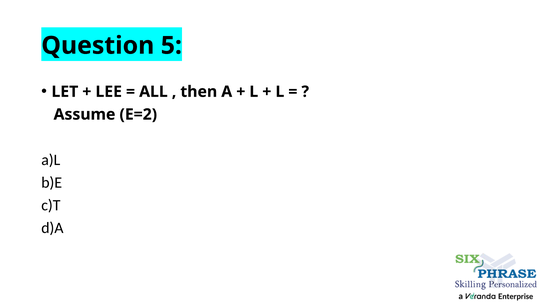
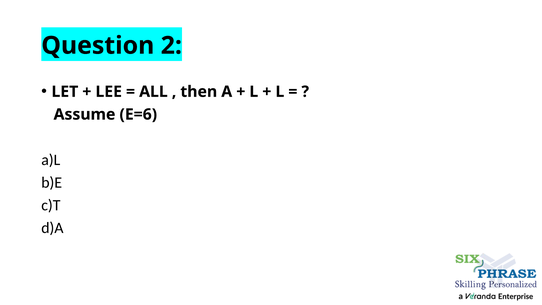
5: 5 -> 2 (171, 46)
E=2: E=2 -> E=6 (138, 114)
